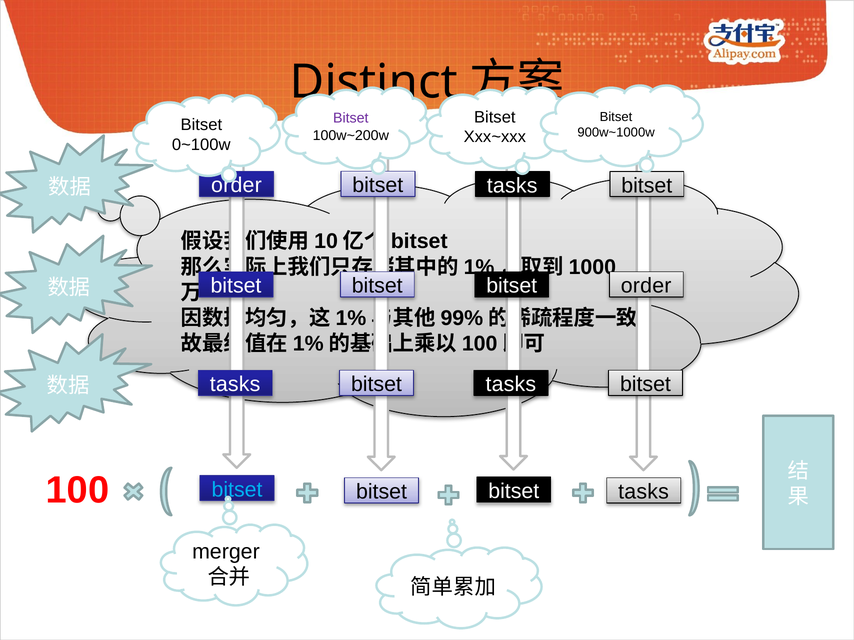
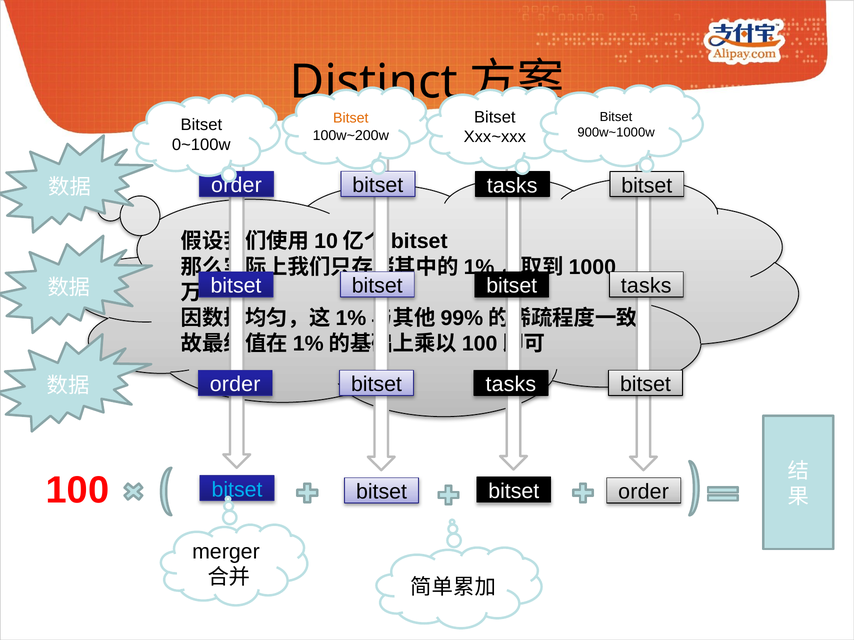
Bitset colour: purple -> orange (351, 118)
bitset bitset order: order -> tasks (646, 286)
tasks: tasks -> order (235, 385)
bitset bitset tasks: tasks -> order (644, 492)
